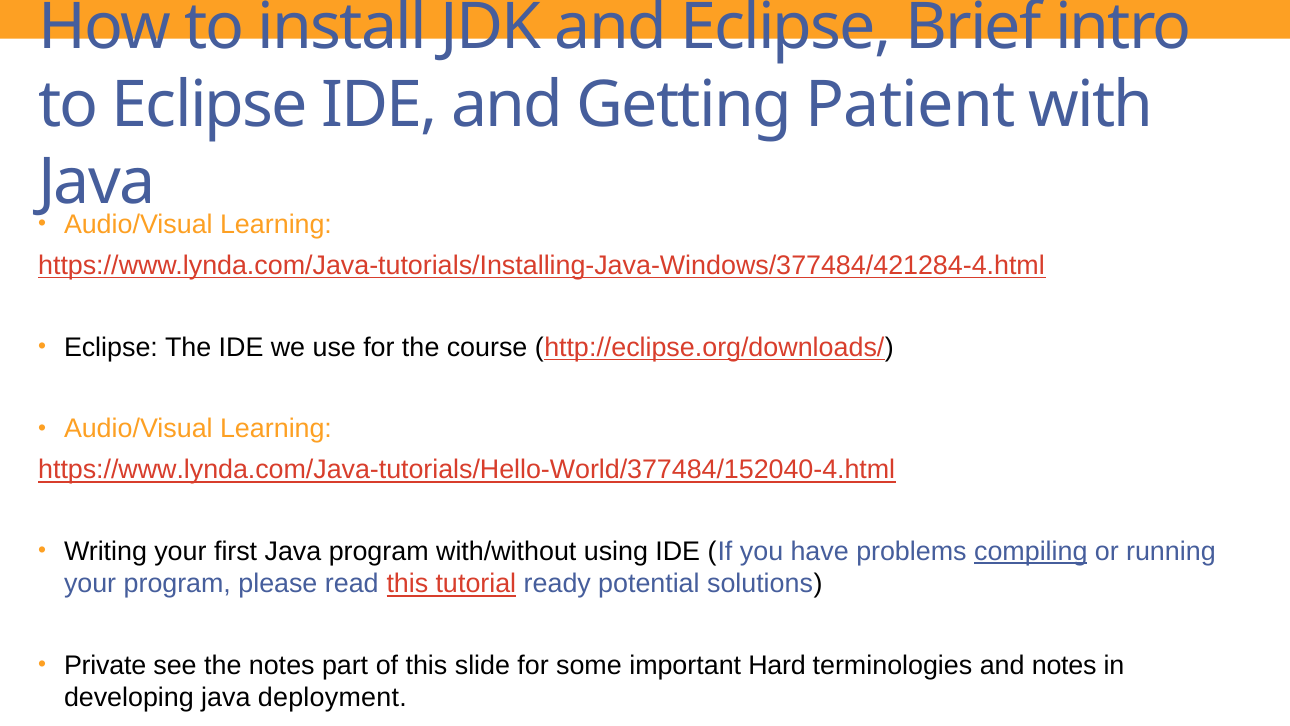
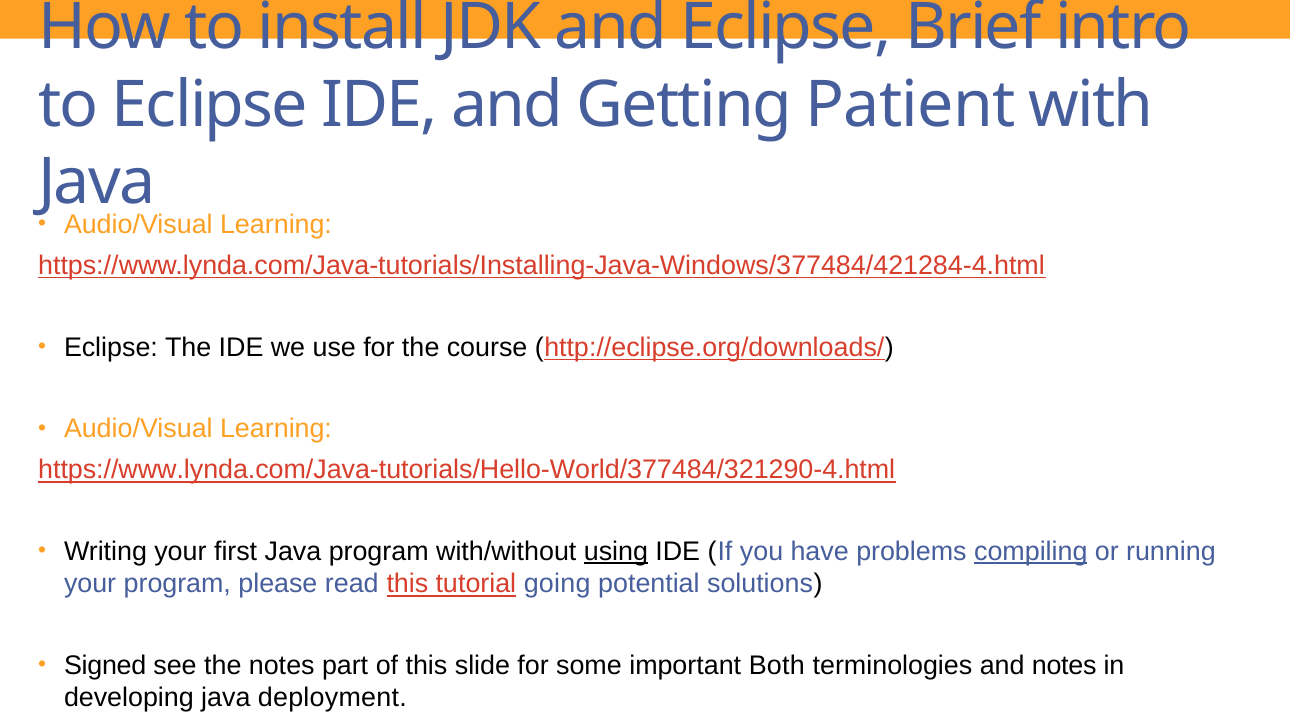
https://www.lynda.com/Java-tutorials/Hello-World/377484/152040-4.html: https://www.lynda.com/Java-tutorials/Hello-World/377484/152040-4.html -> https://www.lynda.com/Java-tutorials/Hello-World/377484/321290-4.html (467, 470)
using underline: none -> present (616, 551)
ready: ready -> going (557, 584)
Private: Private -> Signed (105, 665)
Hard: Hard -> Both (777, 665)
